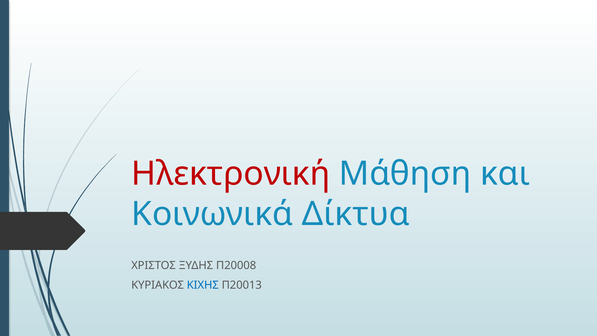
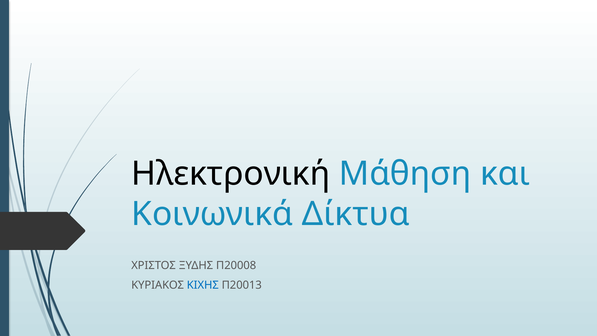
Ηλεκτρονική colour: red -> black (231, 174)
